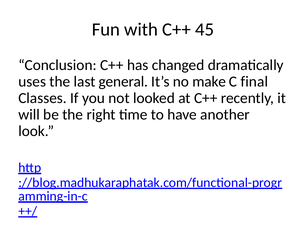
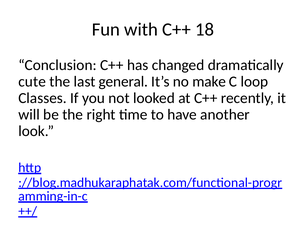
45: 45 -> 18 (205, 30)
uses: uses -> cute (32, 82)
final: final -> loop (254, 82)
